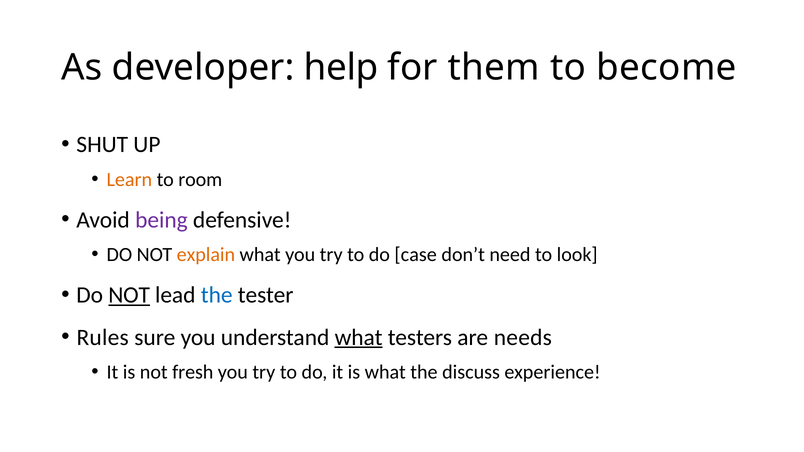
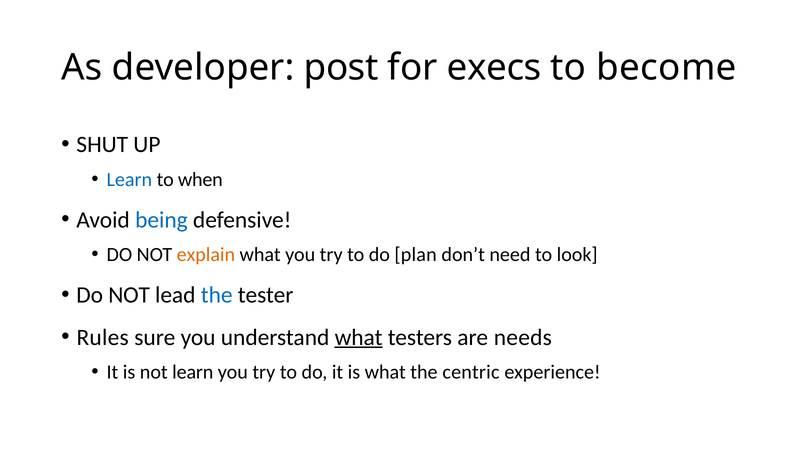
help: help -> post (341, 68)
them: them -> execs (494, 68)
Learn colour: orange -> blue (129, 180)
room: room -> when (200, 180)
being colour: purple -> blue (161, 220)
case: case -> plan (416, 255)
NOT underline: present -> none (129, 295)
not fresh: fresh -> learn (193, 372)
discuss: discuss -> centric (471, 372)
